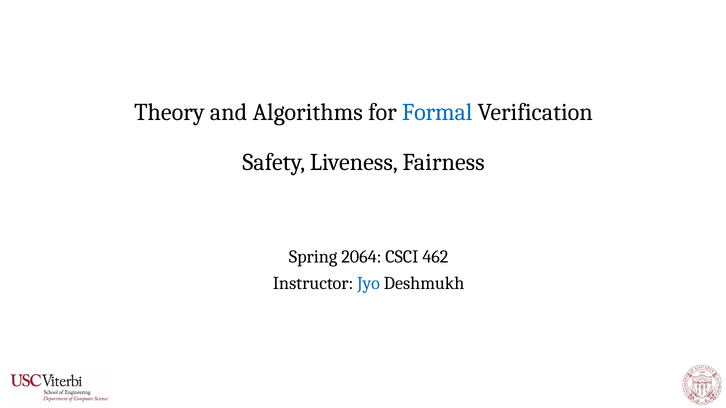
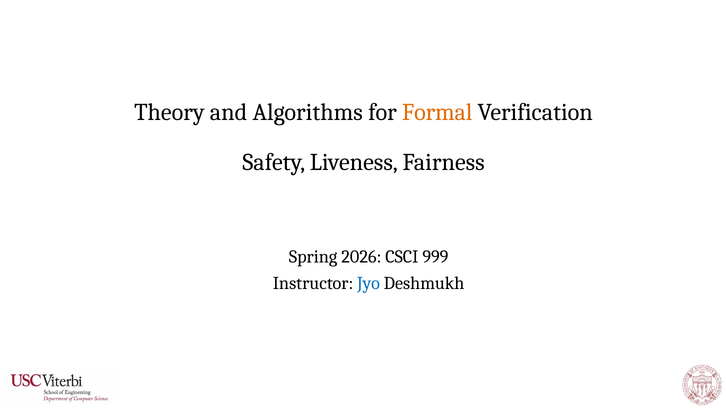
Formal colour: blue -> orange (437, 112)
2064: 2064 -> 2026 (361, 257)
462: 462 -> 999 (435, 257)
